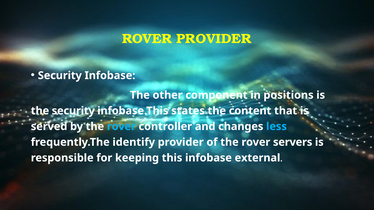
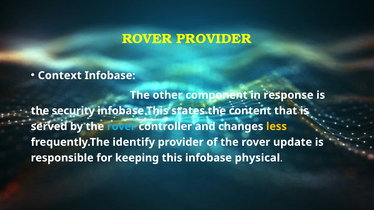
Security: Security -> Context (60, 76)
positions: positions -> response (289, 95)
less colour: light blue -> yellow (277, 127)
servers: servers -> update (293, 142)
external: external -> physical (257, 158)
